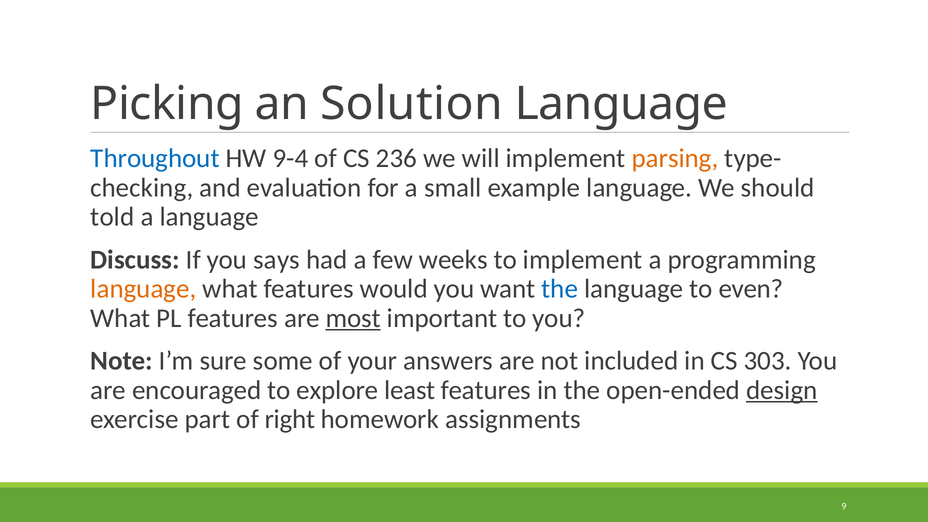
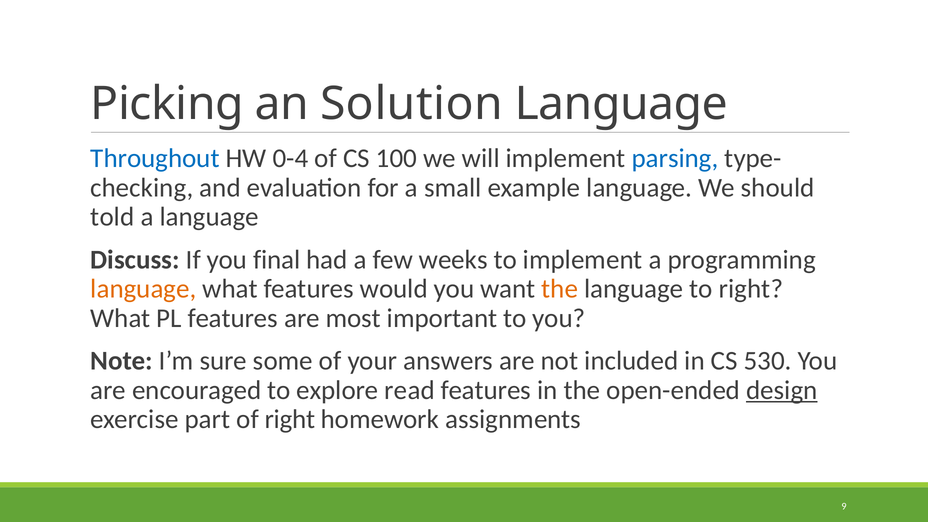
9-4: 9-4 -> 0-4 (290, 158)
236: 236 -> 100 (397, 158)
parsing colour: orange -> blue (675, 158)
says: says -> final (277, 260)
the colour: blue -> orange (560, 289)
to even: even -> right (751, 289)
most underline: present -> none (353, 318)
303: 303 -> 530 (768, 361)
least: least -> read (410, 390)
